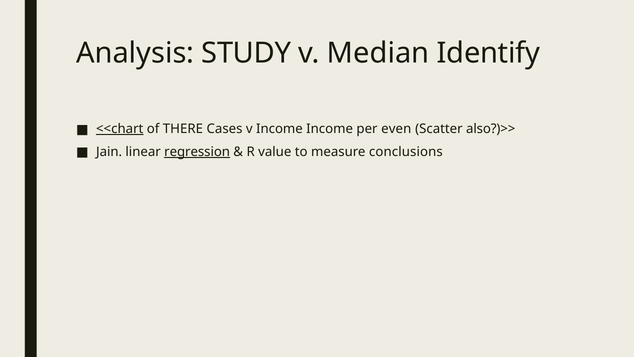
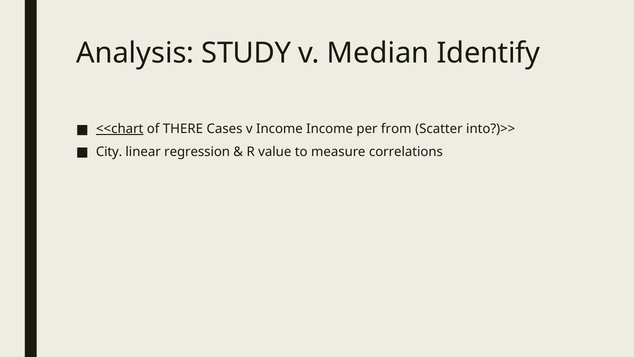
even: even -> from (396, 129)
also?)>>: also?)>> -> into?)>> (491, 129)
Jain: Jain -> City (109, 152)
regression underline: present -> none (197, 152)
conclusions: conclusions -> correlations (406, 152)
